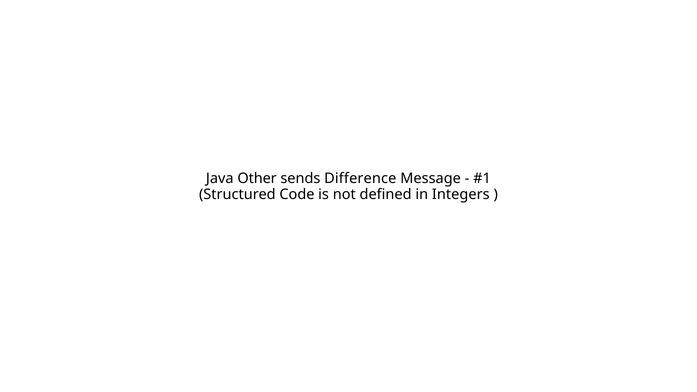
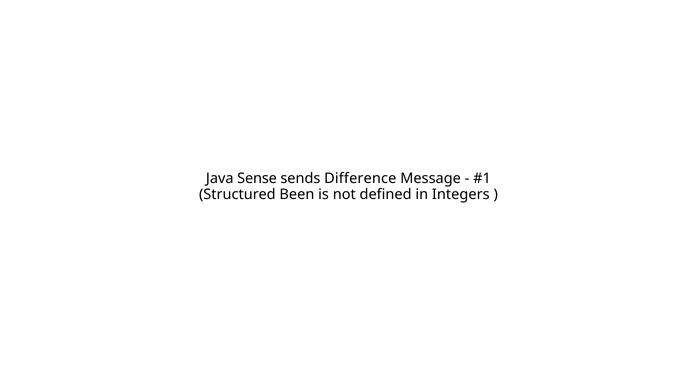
Other: Other -> Sense (257, 179)
Code: Code -> Been (297, 194)
